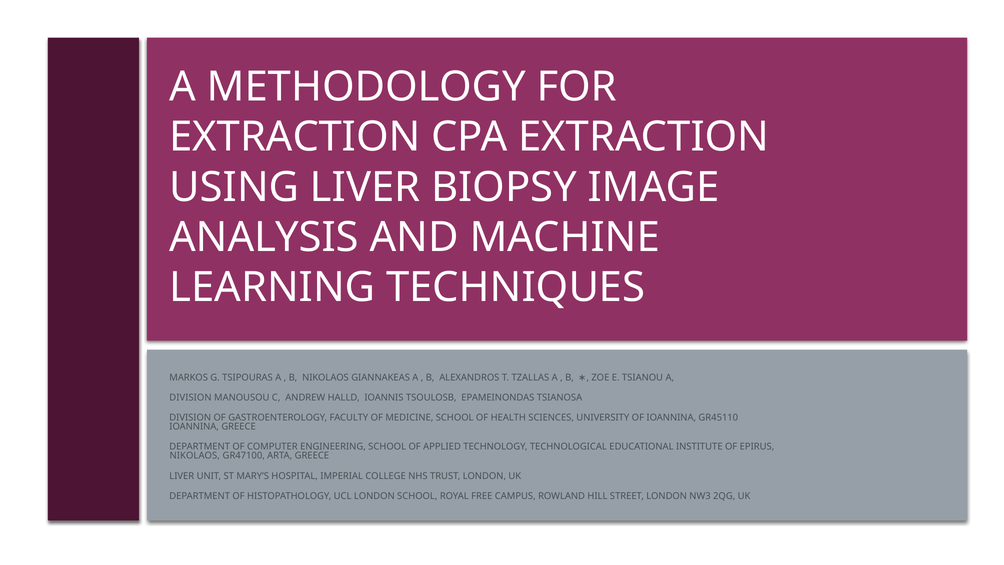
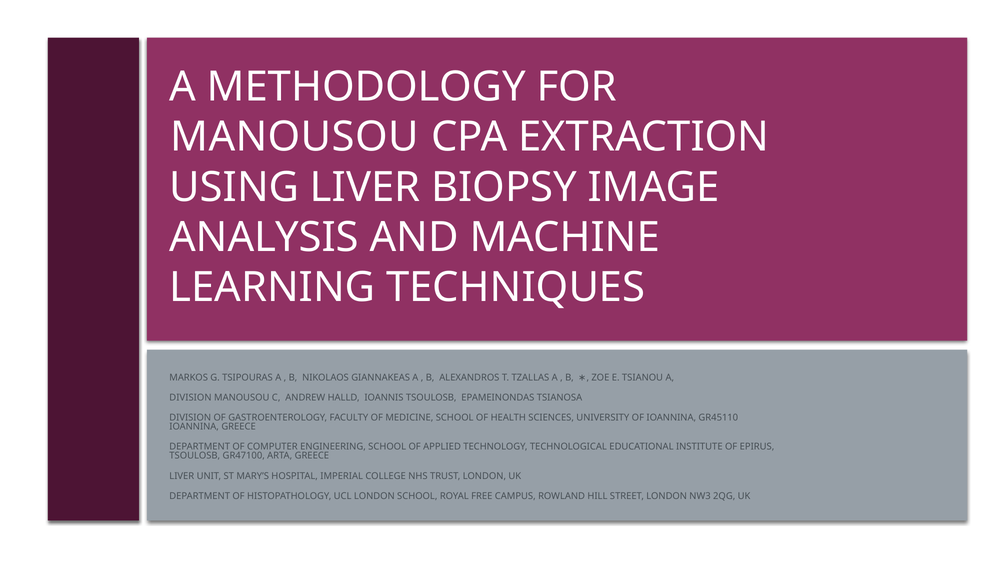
EXTRACTION: EXTRACTION -> MANOUSOU (295, 137)
NIKOLAOS: NIKOLAOS -> TSOULOSB (195, 456)
